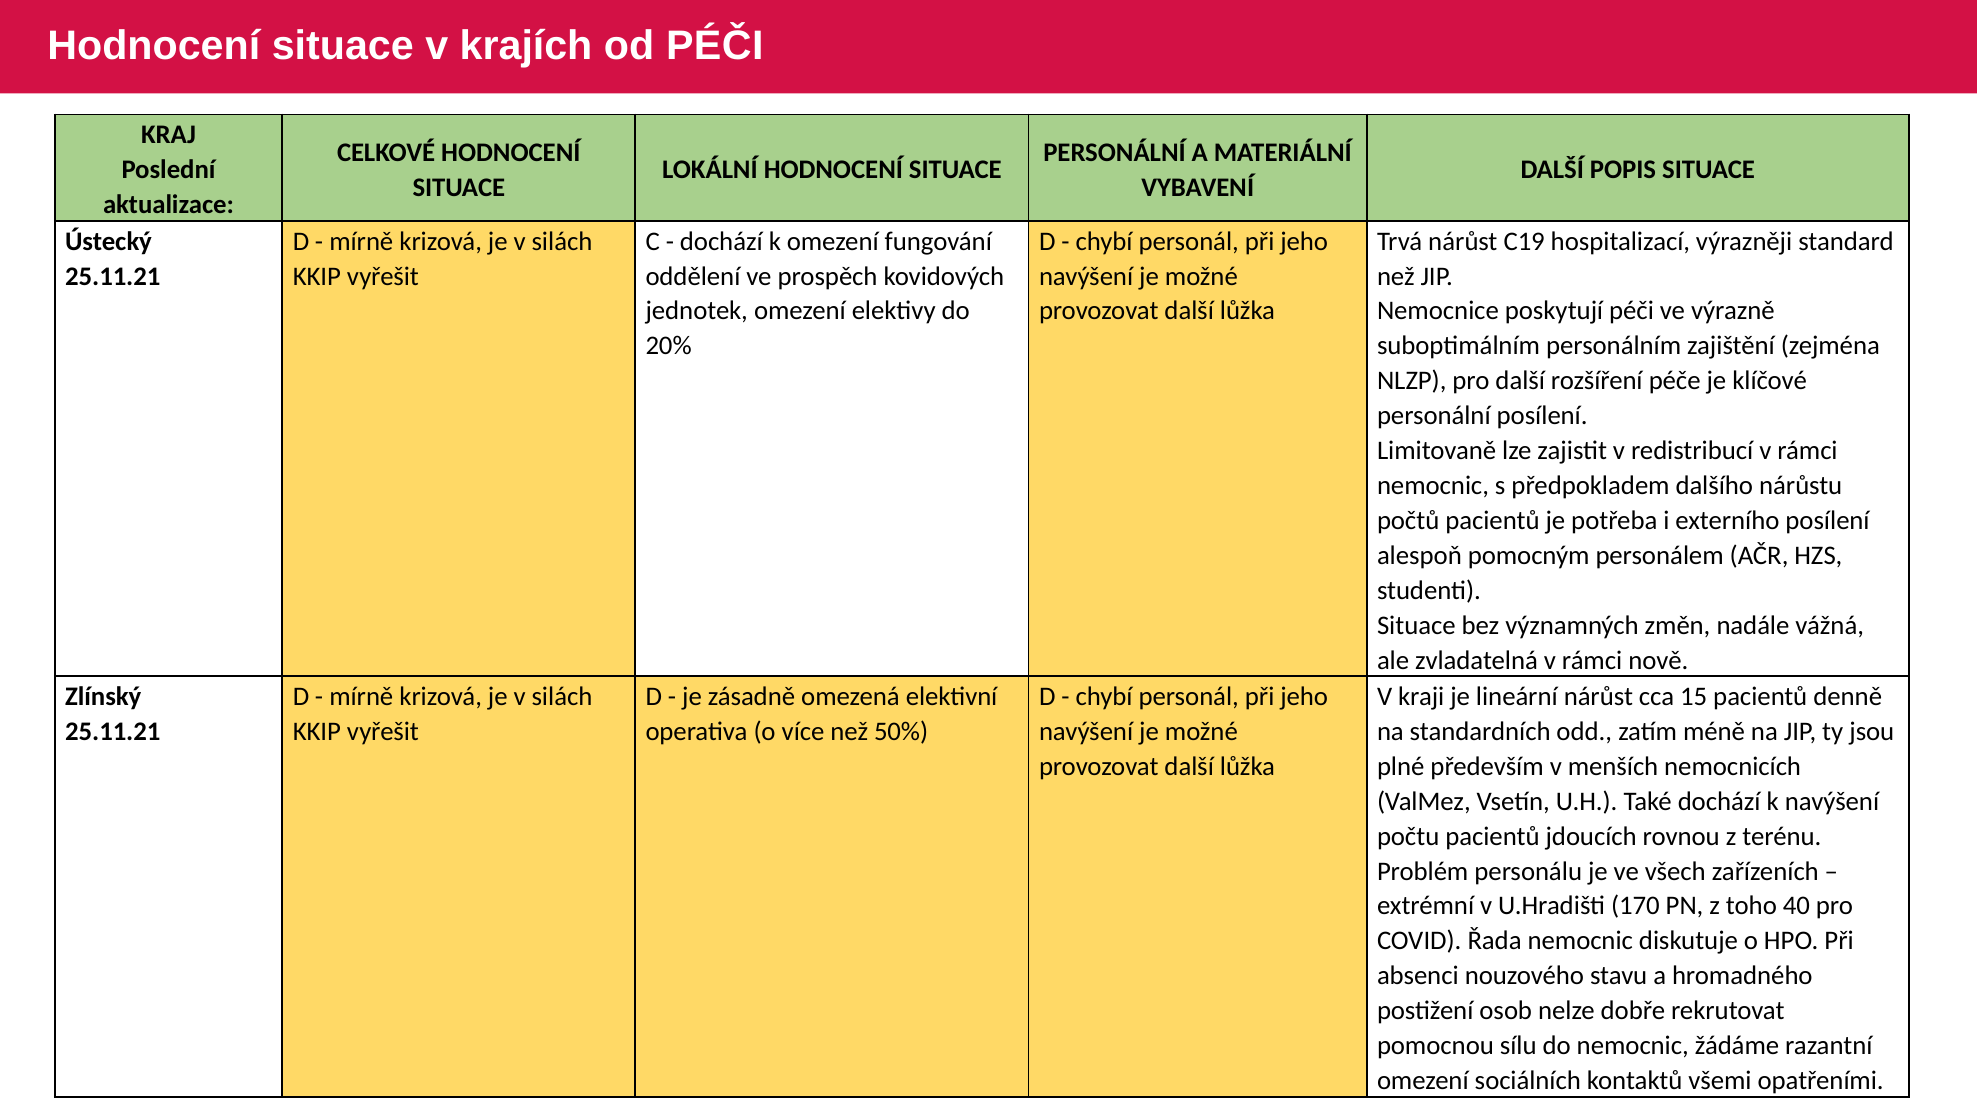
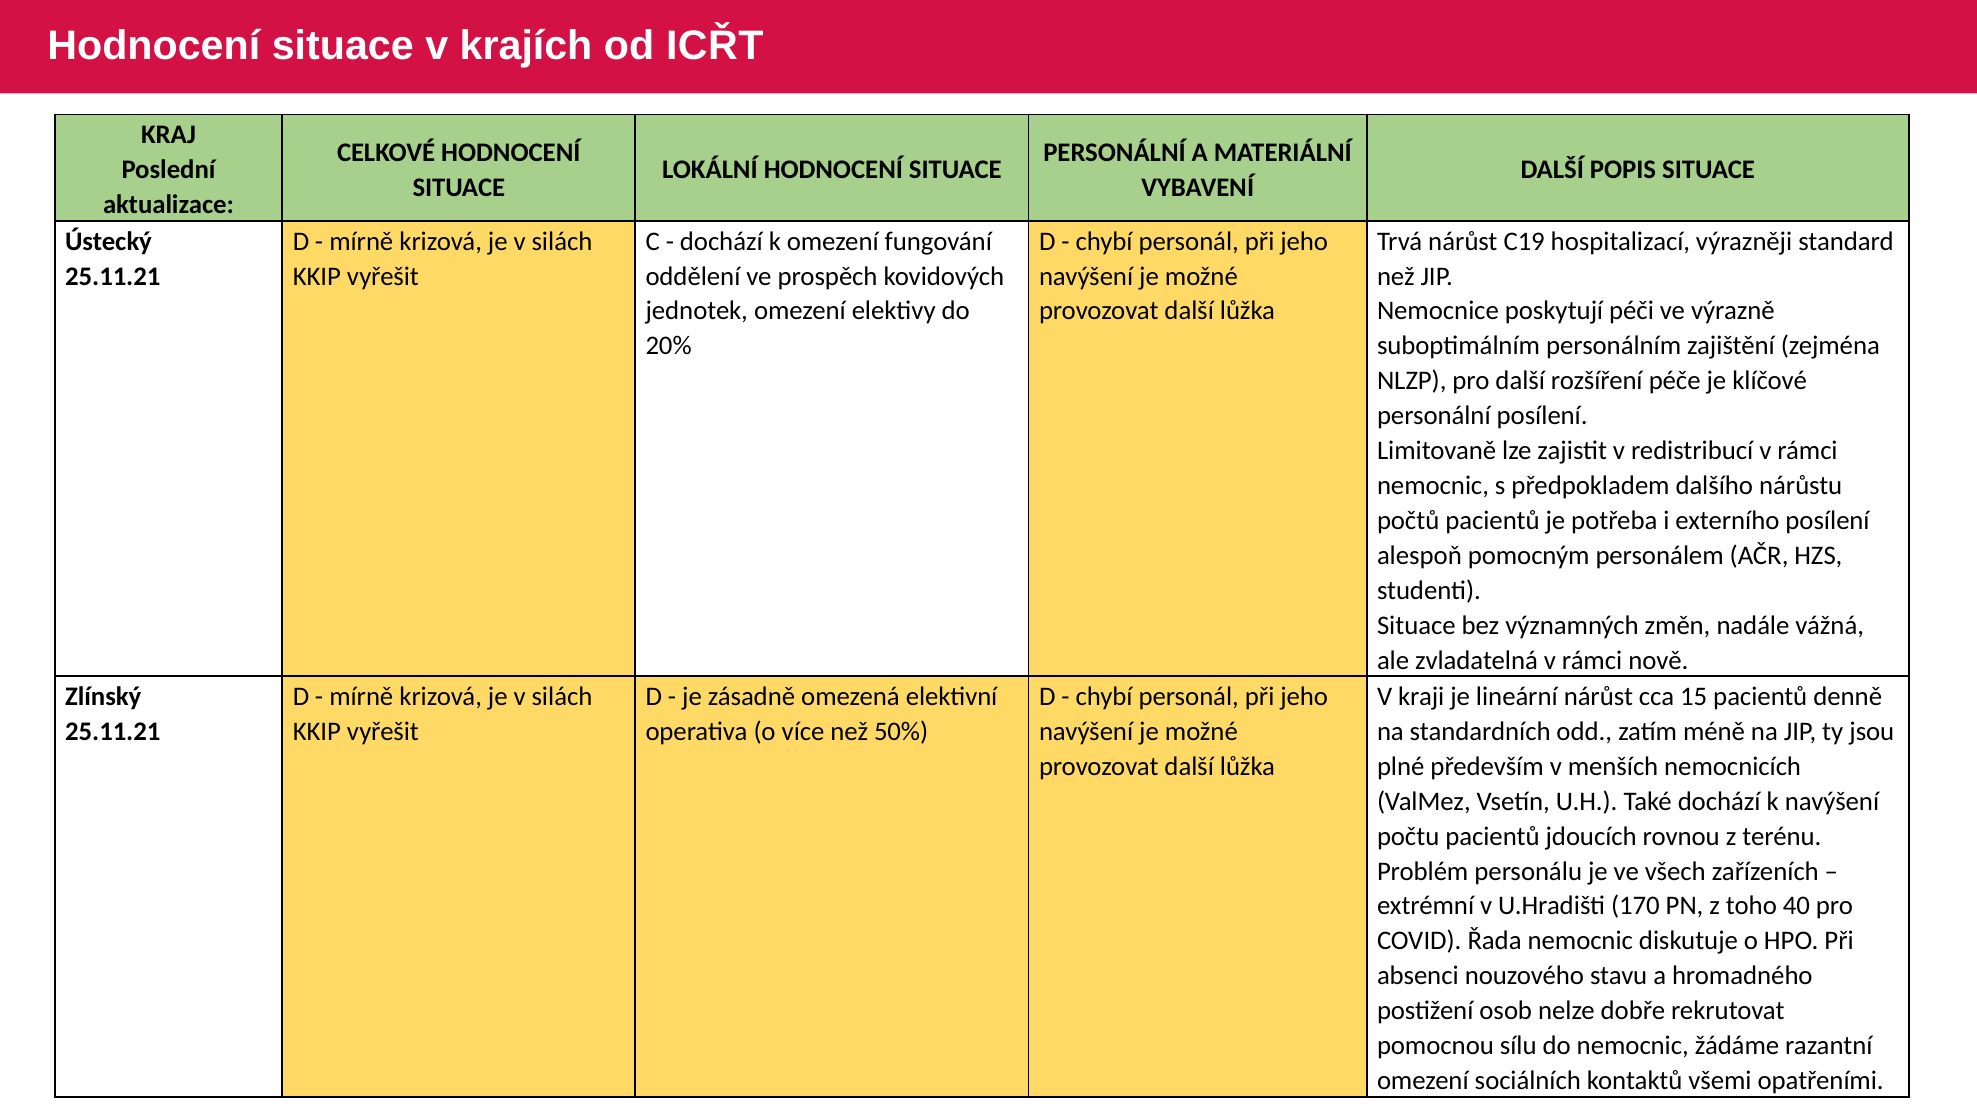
od PÉČI: PÉČI -> ICŘT (715, 46)
